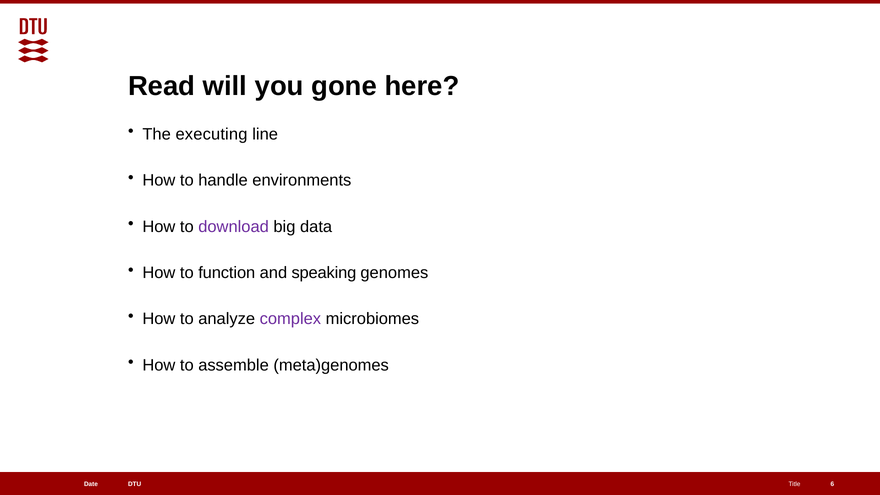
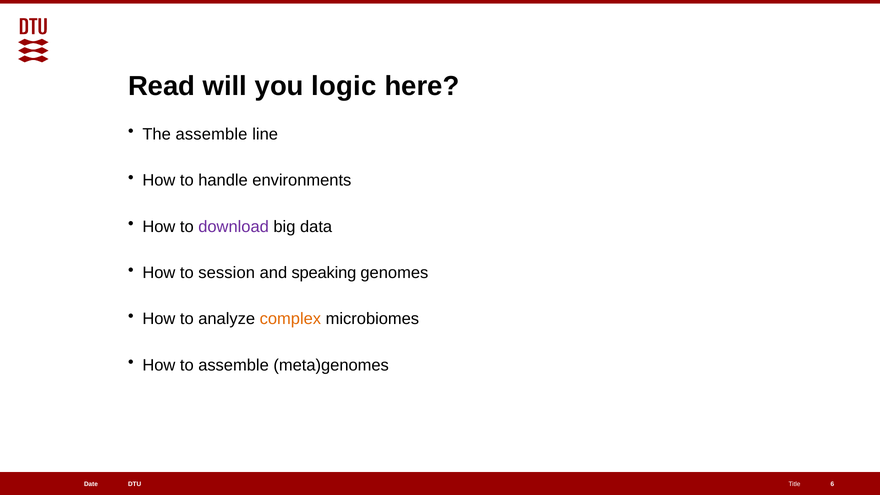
gone: gone -> logic (344, 86)
The executing: executing -> assemble (212, 134)
function: function -> session (227, 273)
complex colour: purple -> orange (290, 319)
